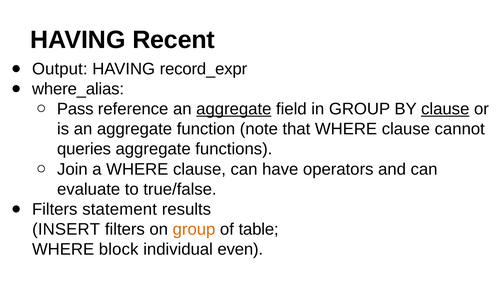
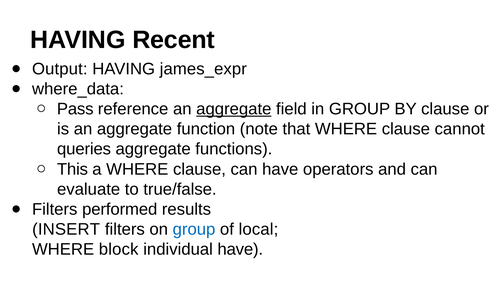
record_expr: record_expr -> james_expr (203, 69)
where_alias: where_alias -> where_data (78, 89)
clause underline: present -> none (445, 109)
Join: Join -> This (72, 169)
statement: statement -> performed (120, 209)
group colour: orange -> blue (194, 229)
table: table -> local (258, 229)
individual even: even -> have (240, 249)
